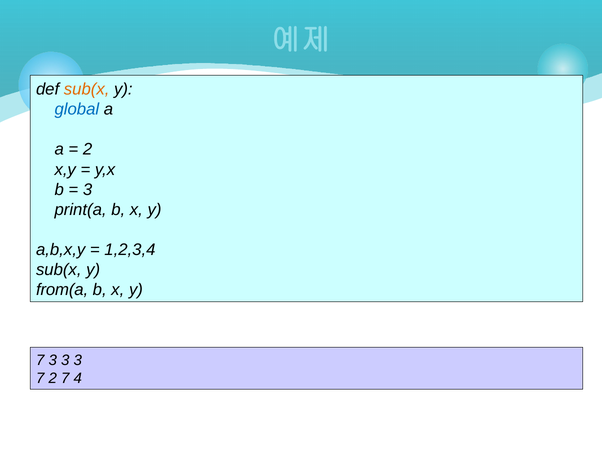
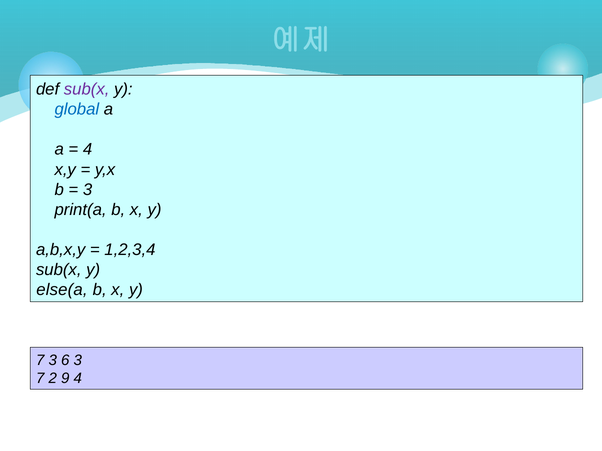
sub(x colour: orange -> purple (87, 89)
2: 2 -> 4 (88, 150)
from(a: from(a -> else(a (62, 290)
7 3 3: 3 -> 6 (65, 361)
2 7: 7 -> 9 (65, 379)
